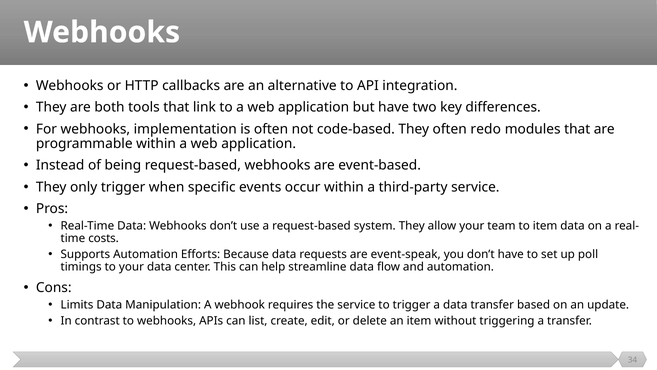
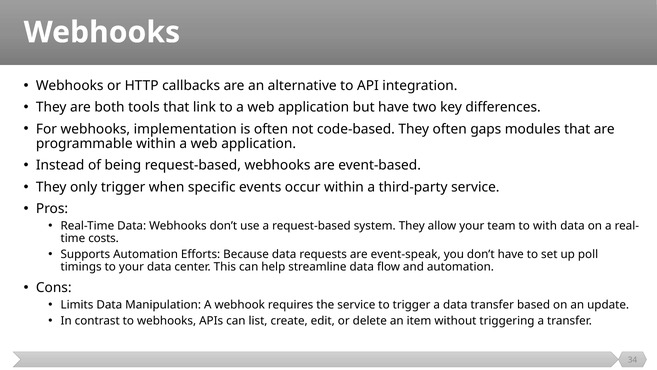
redo: redo -> gaps (486, 129)
to item: item -> with (545, 226)
